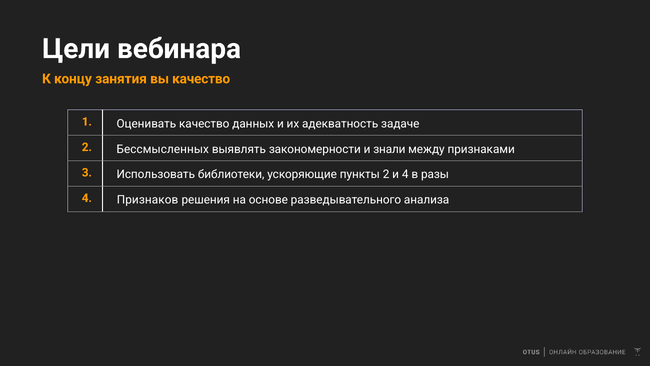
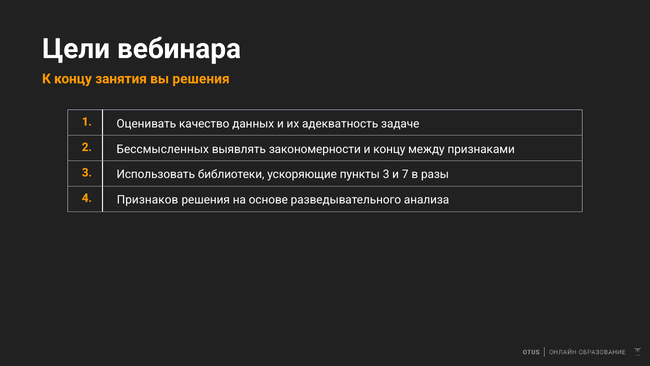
вы качество: качество -> решения (201, 79)
и знали: знали -> концу (389, 149)
пункты 2: 2 -> 3 (386, 174)
и 4: 4 -> 7 (405, 174)
